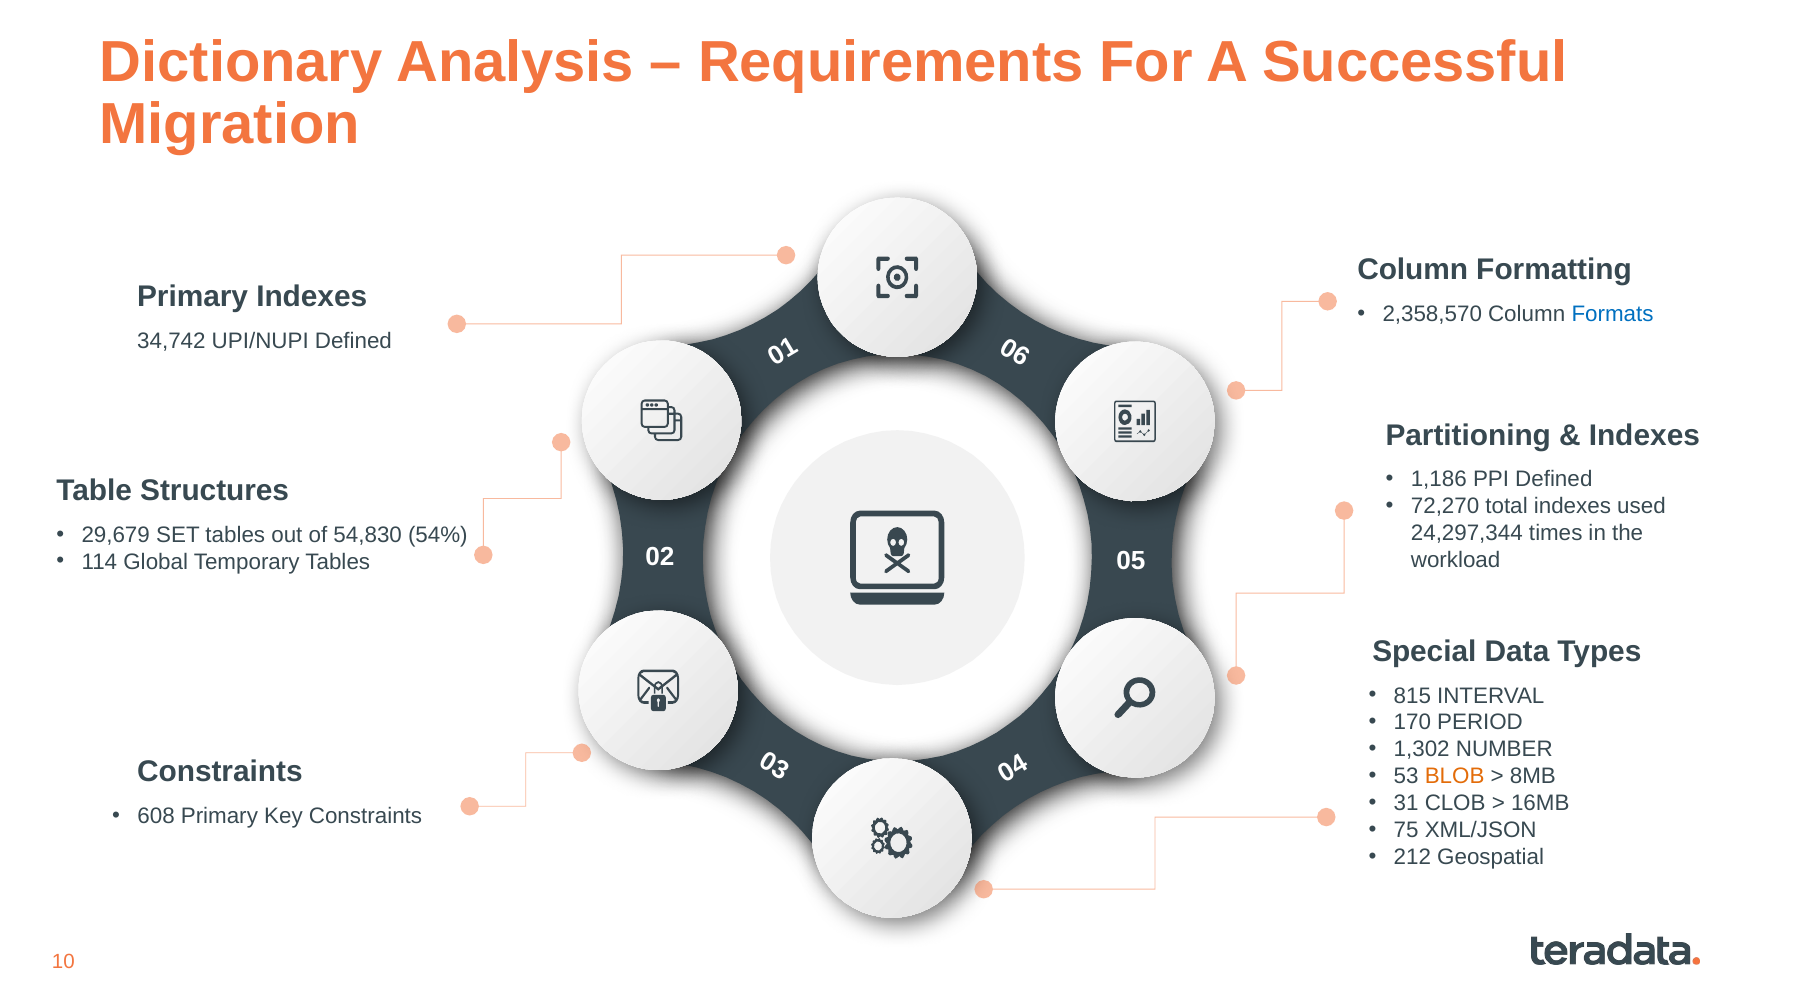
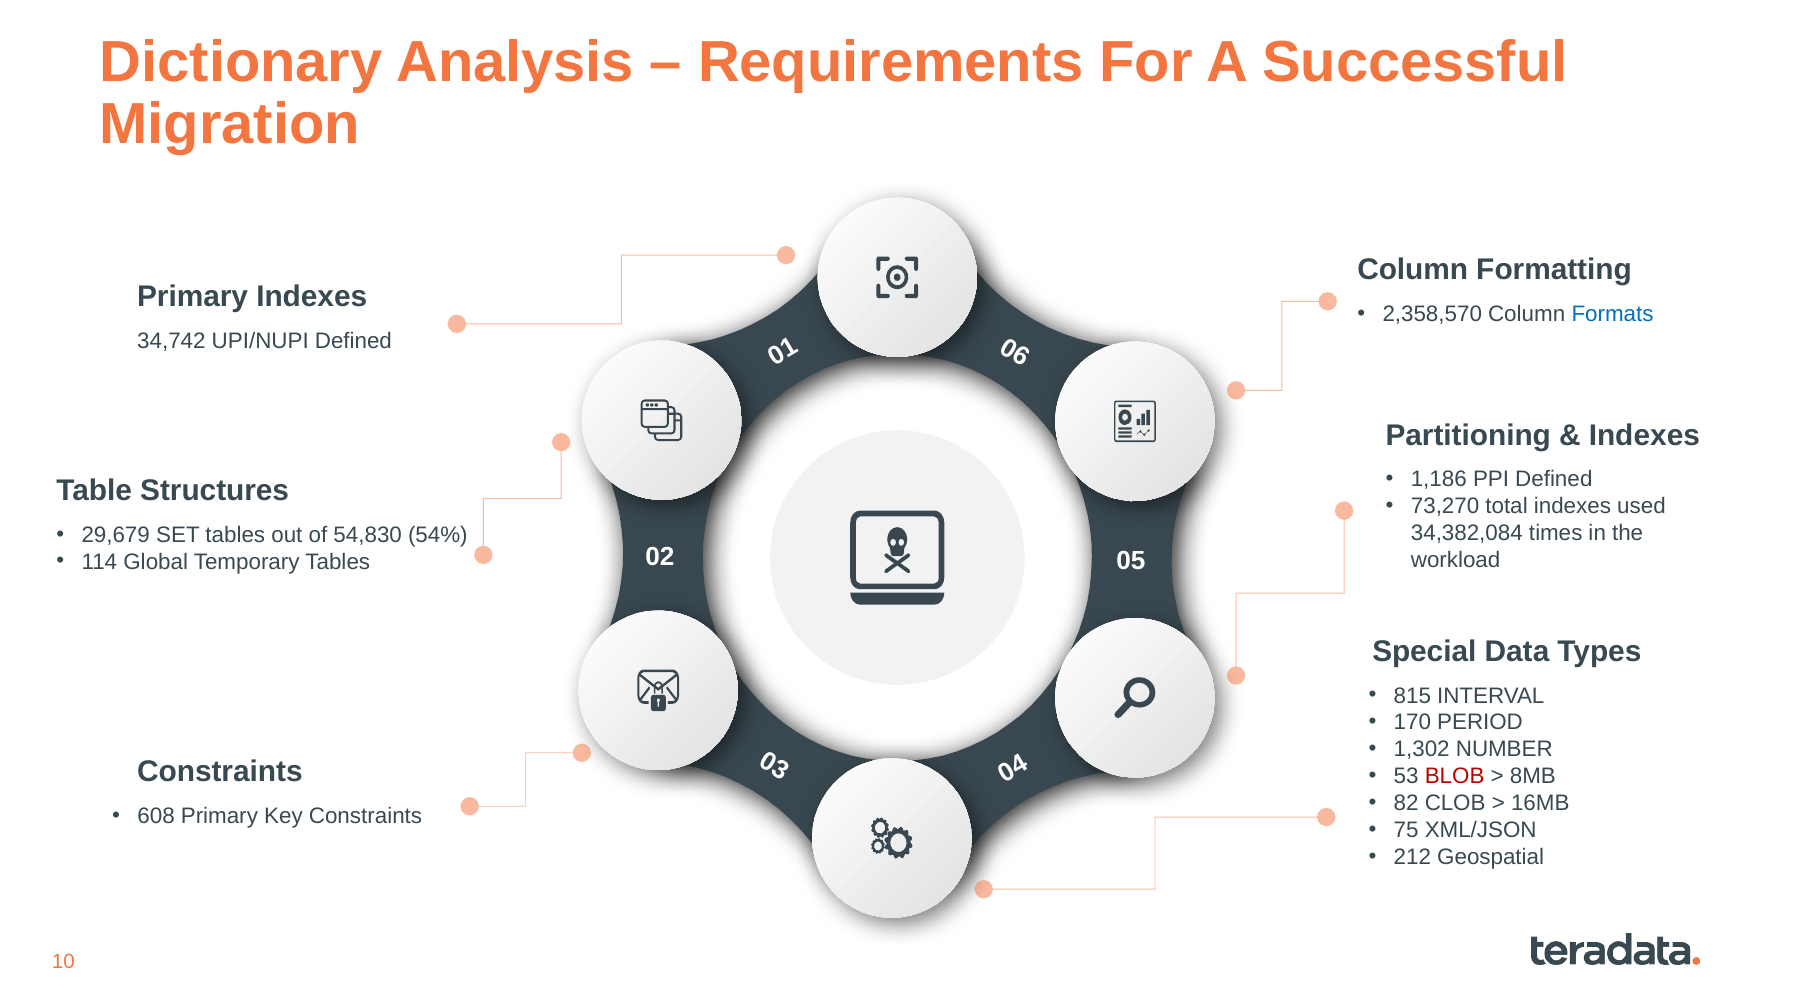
72,270: 72,270 -> 73,270 (1445, 507)
24,297,344: 24,297,344 -> 34,382,084 (1467, 533)
BLOB colour: orange -> red (1455, 777)
31: 31 -> 82 (1406, 804)
